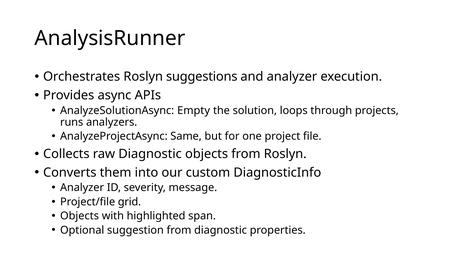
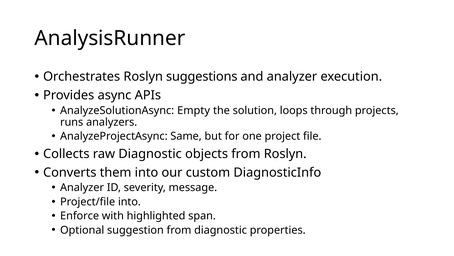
Project/file grid: grid -> into (129, 201)
Objects: Objects -> Enforce (80, 215)
